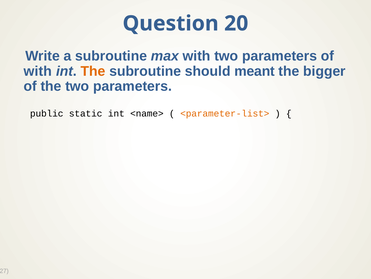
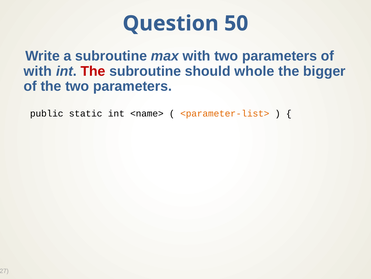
20: 20 -> 50 (236, 23)
The colour: orange -> red (93, 71)
meant: meant -> whole (254, 71)
